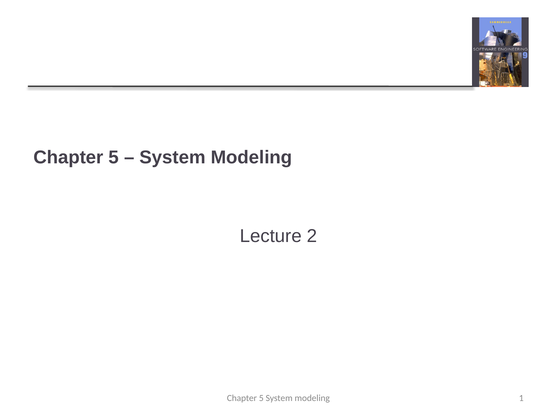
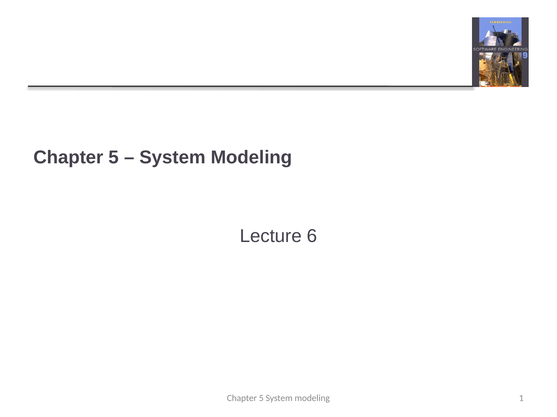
2: 2 -> 6 (312, 236)
